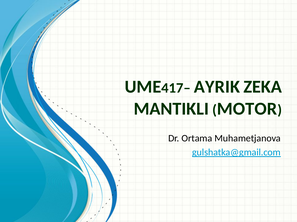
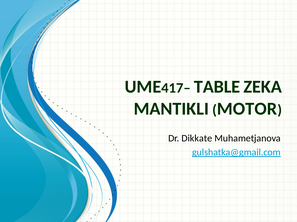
AYRIK: AYRIK -> TABLE (217, 87)
Ortama: Ortama -> Dikkate (197, 139)
